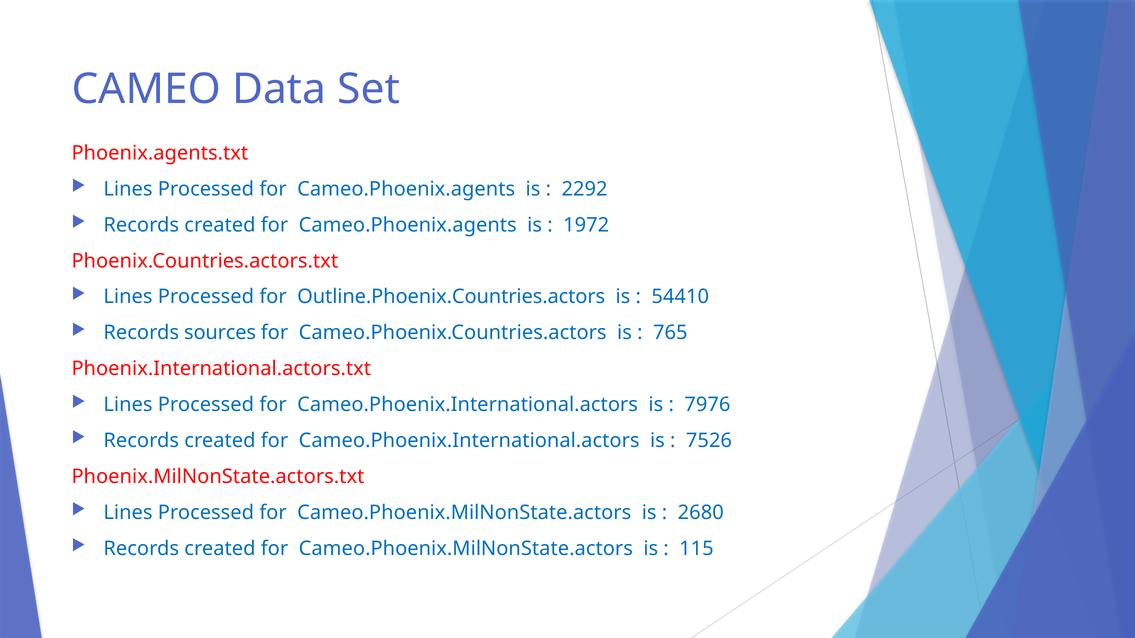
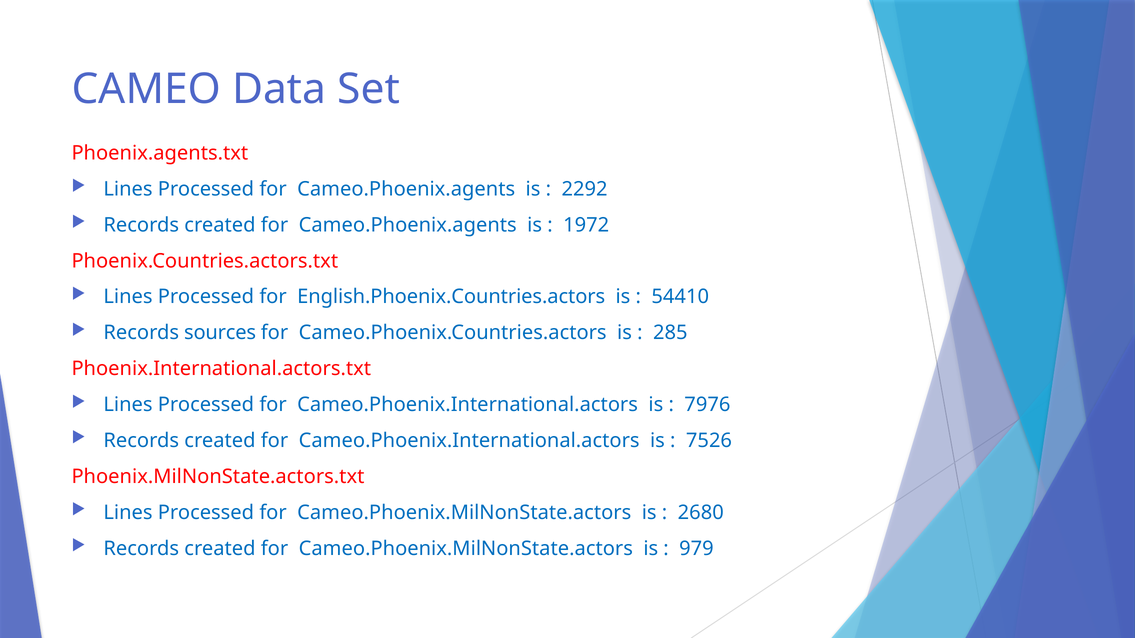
Outline.Phoenix.Countries.actors: Outline.Phoenix.Countries.actors -> English.Phoenix.Countries.actors (451, 297)
765: 765 -> 285 (670, 333)
115: 115 -> 979 (696, 549)
